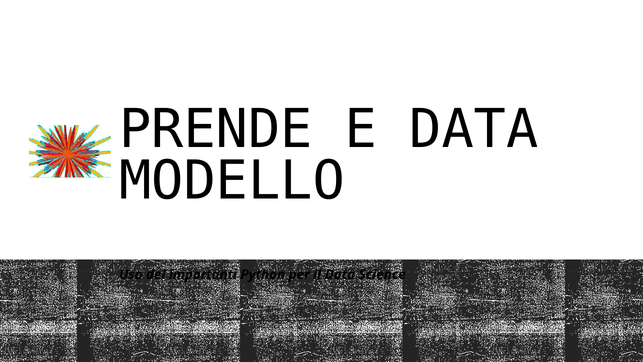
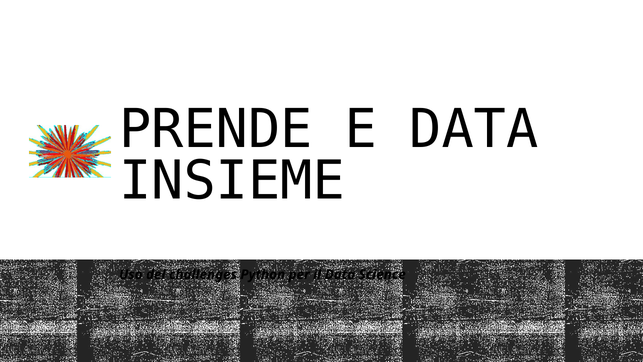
MODELLO: MODELLO -> INSIEME (232, 181)
importanti: importanti -> challenges (203, 274)
